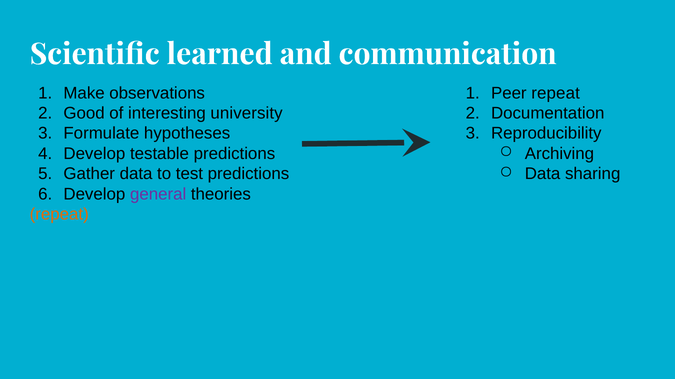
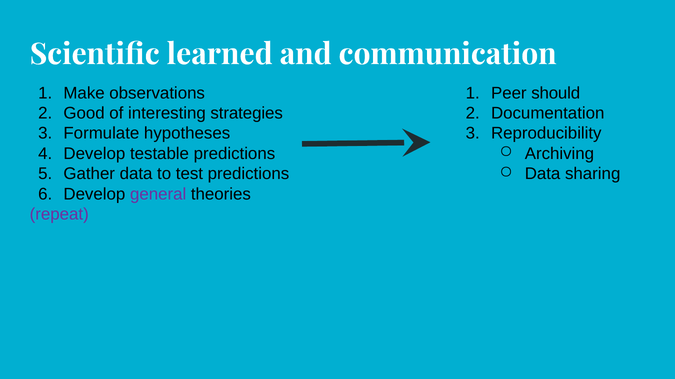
Peer repeat: repeat -> should (556, 93)
university: university -> strategies (247, 113)
repeat colour: orange -> purple (59, 215)
